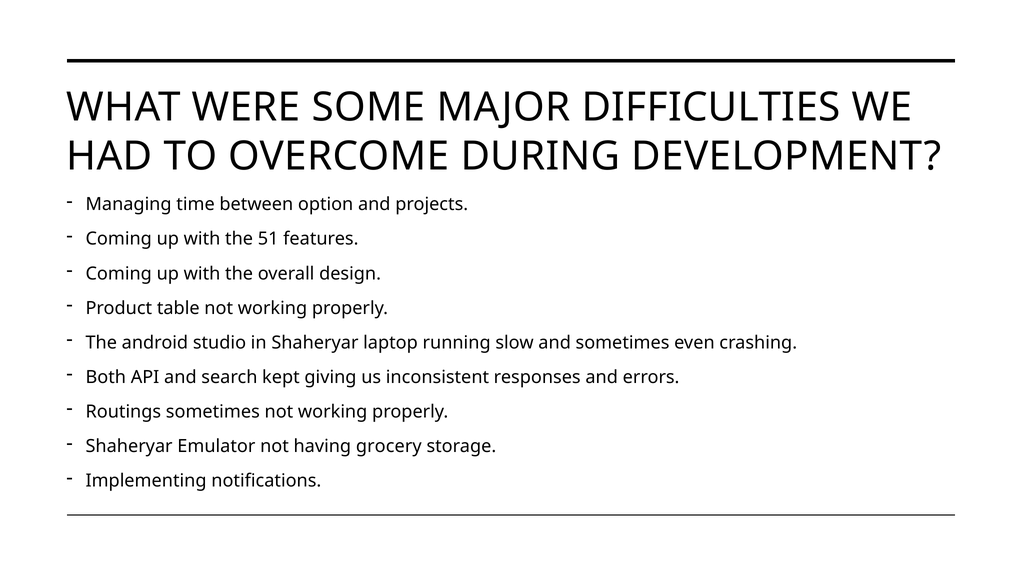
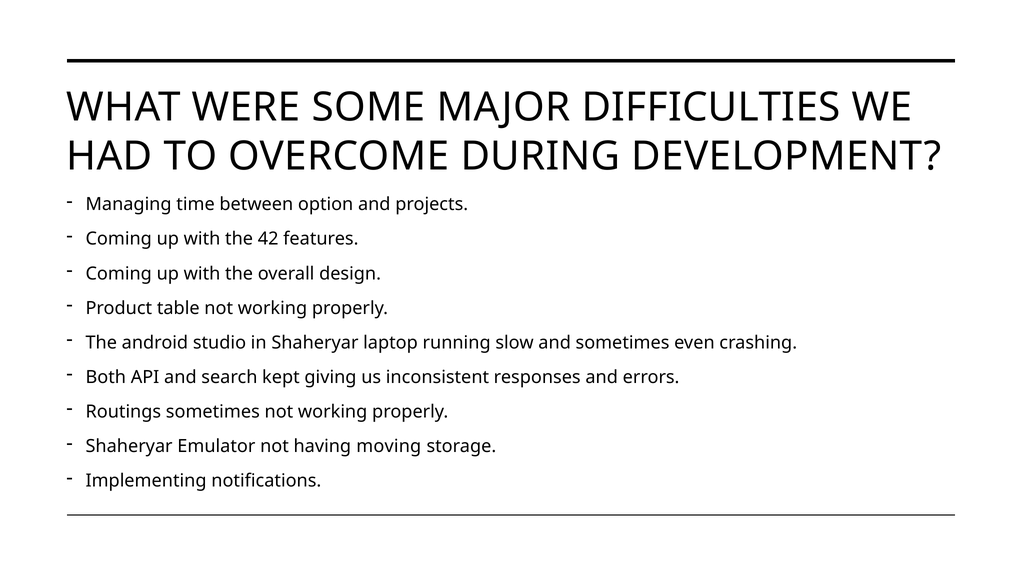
51: 51 -> 42 (268, 239)
grocery: grocery -> moving (389, 446)
